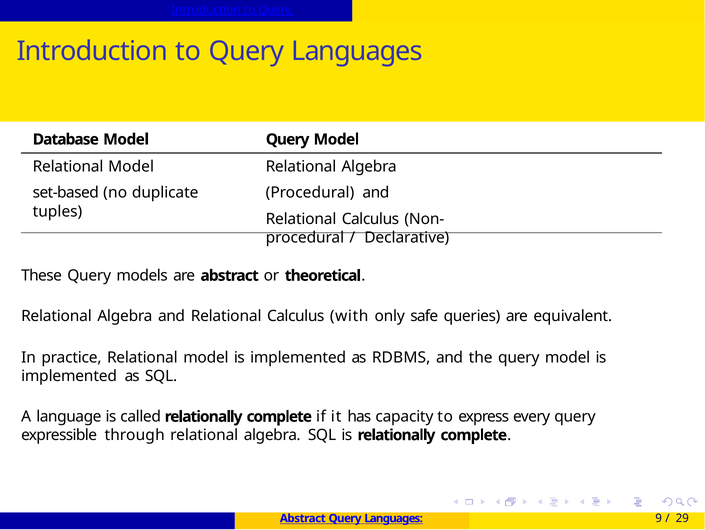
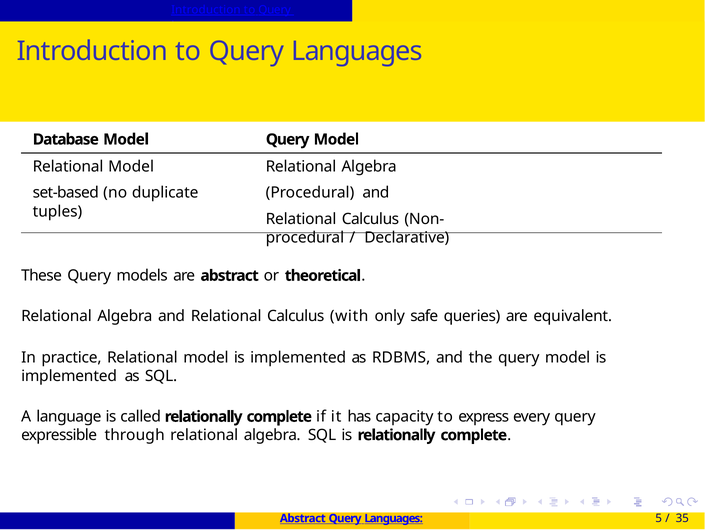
9: 9 -> 5 (659, 518)
29: 29 -> 35 (682, 518)
